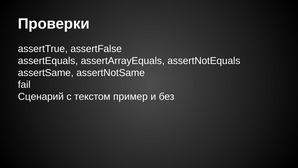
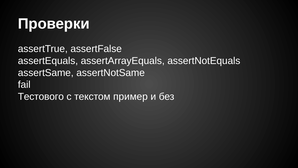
Сценарий: Сценарий -> Тестового (41, 96)
